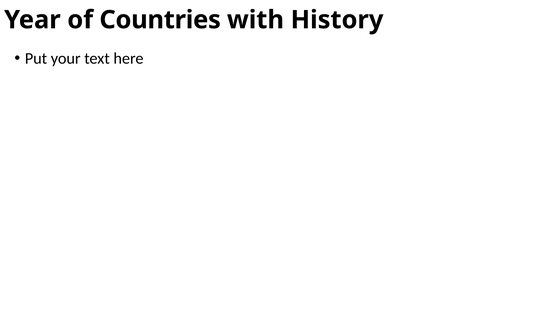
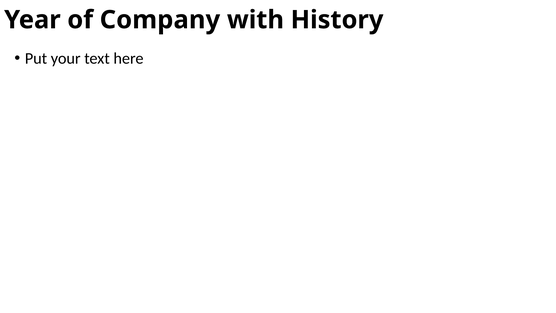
Countries: Countries -> Company (160, 20)
